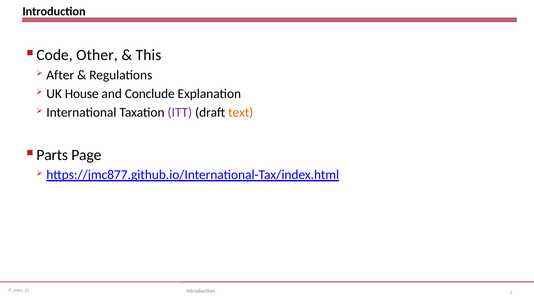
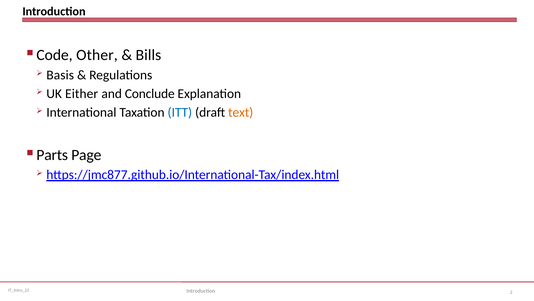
This: This -> Bills (148, 55)
After: After -> Basis (60, 75)
House: House -> Either (82, 93)
ITT colour: purple -> blue (180, 112)
